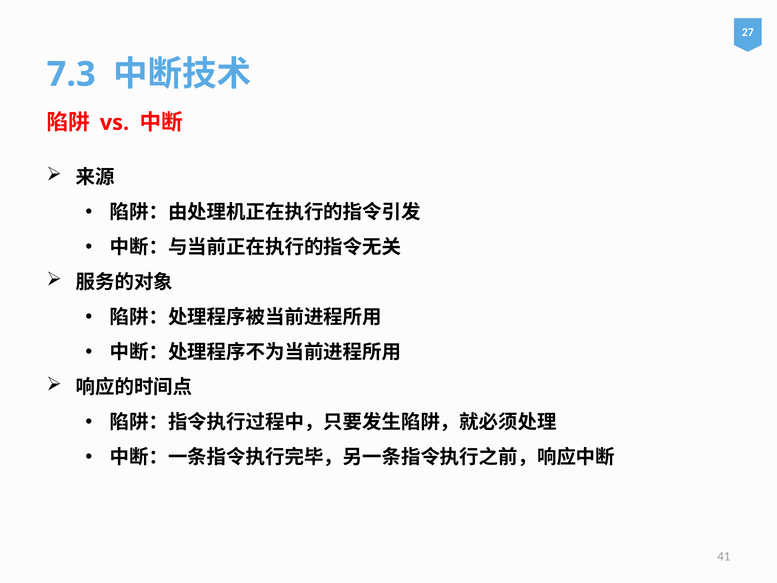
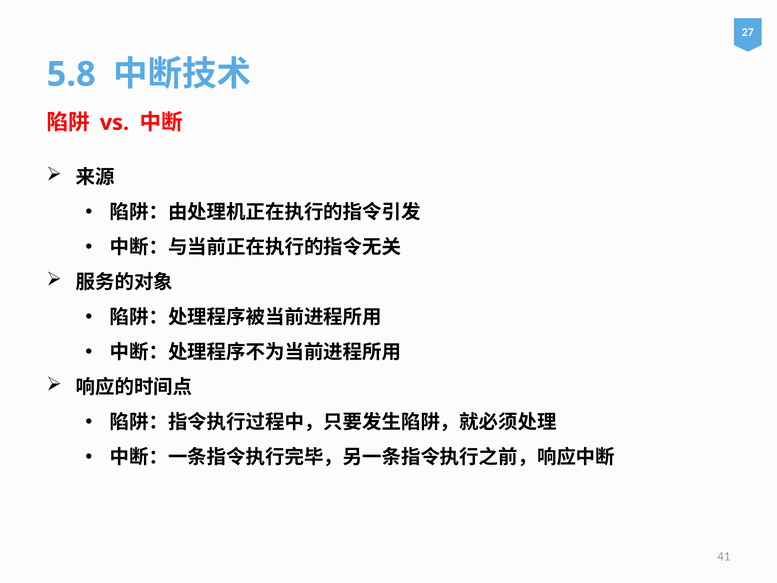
7.3: 7.3 -> 5.8 (71, 74)
